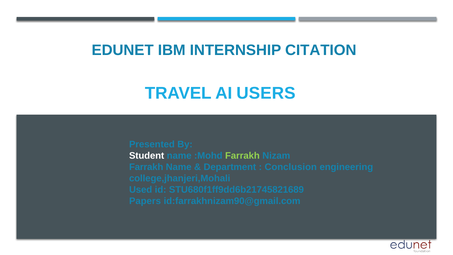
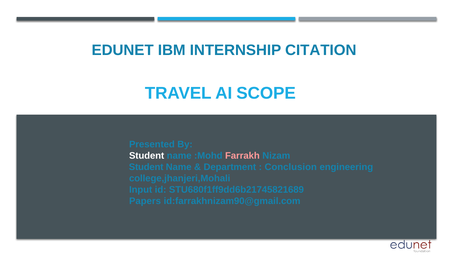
USERS: USERS -> SCOPE (266, 93)
Farrakh colour: light green -> pink (242, 156)
Farrakh: Farrakh -> Student (146, 167)
Used: Used -> Input (141, 190)
